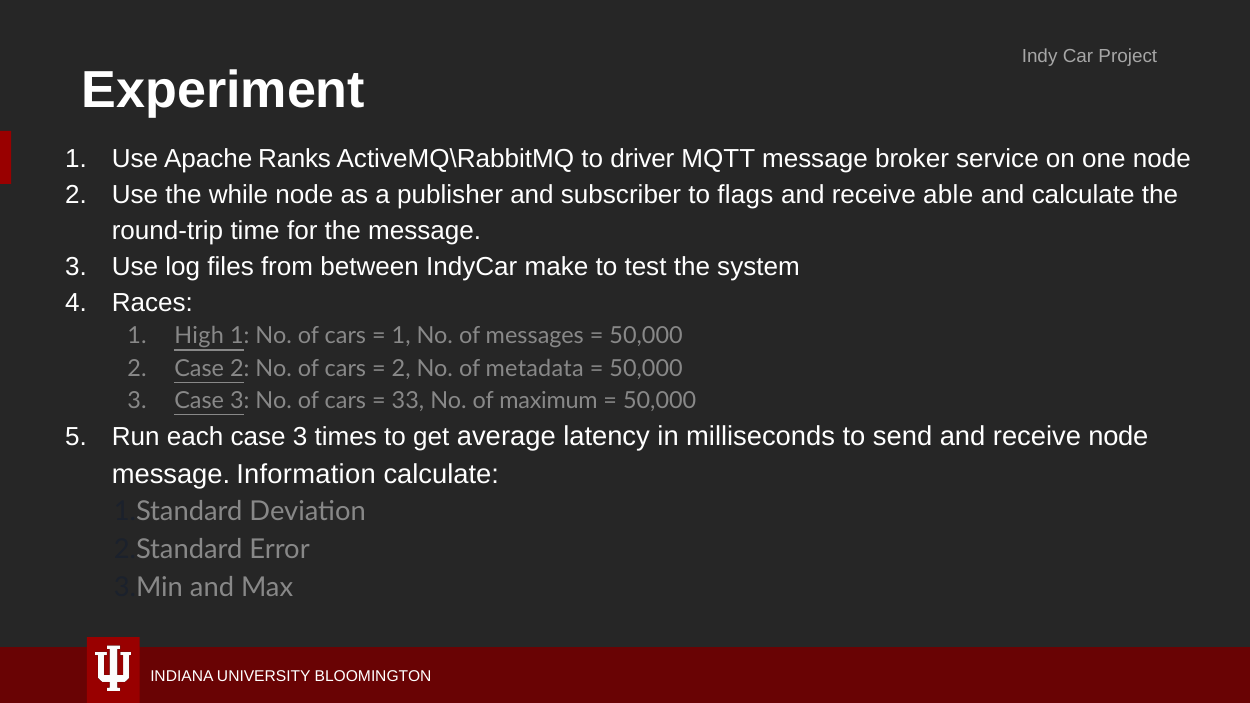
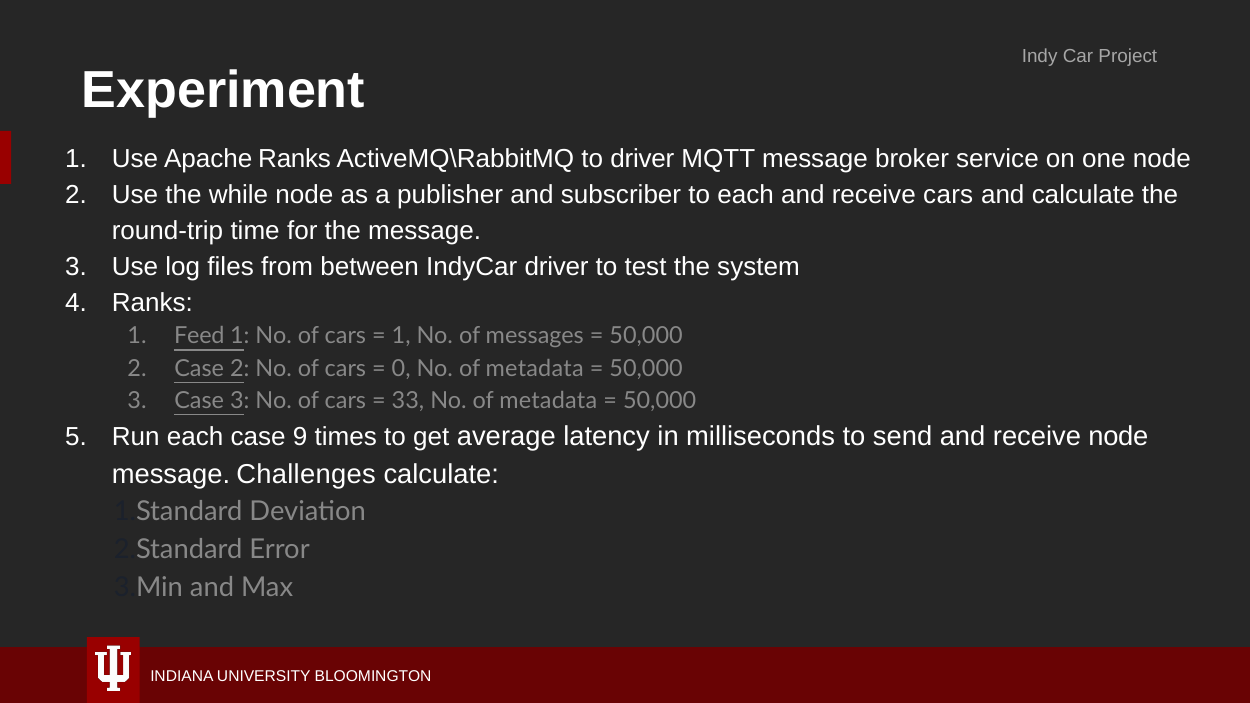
to flags: flags -> each (746, 195)
receive able: able -> cars (948, 195)
IndyCar make: make -> driver (557, 267)
Races: Races -> Ranks (152, 303)
High: High -> Feed (199, 336)
2: 2 -> 0 (401, 369)
33 No of maximum: maximum -> metadata (548, 401)
each case 3: 3 -> 9 (300, 437)
Information: Information -> Challenges (306, 474)
